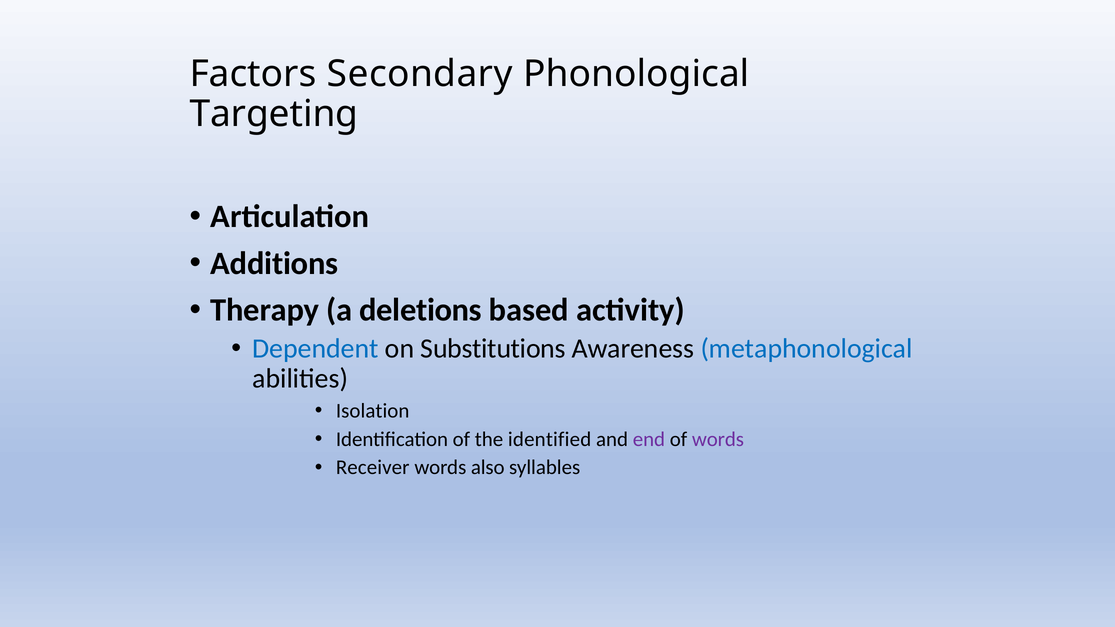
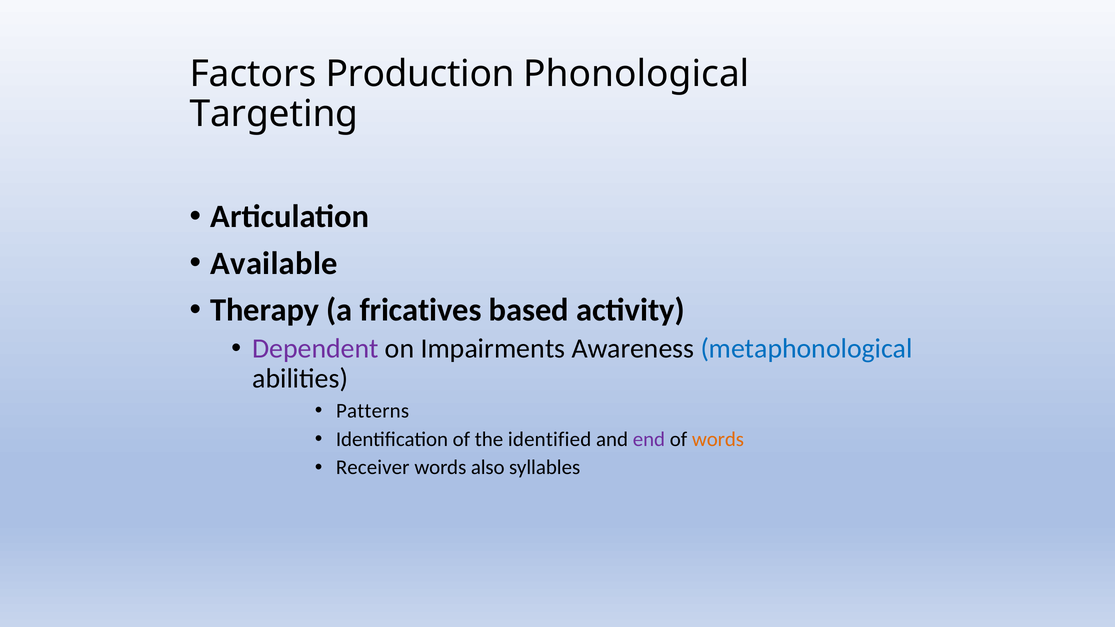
Secondary: Secondary -> Production (420, 74)
Additions: Additions -> Available (274, 263)
deletions: deletions -> fricatives (421, 310)
Dependent colour: blue -> purple (315, 349)
Substitutions: Substitutions -> Impairments (493, 349)
Isolation: Isolation -> Patterns (373, 411)
words colour: purple -> orange (718, 439)
